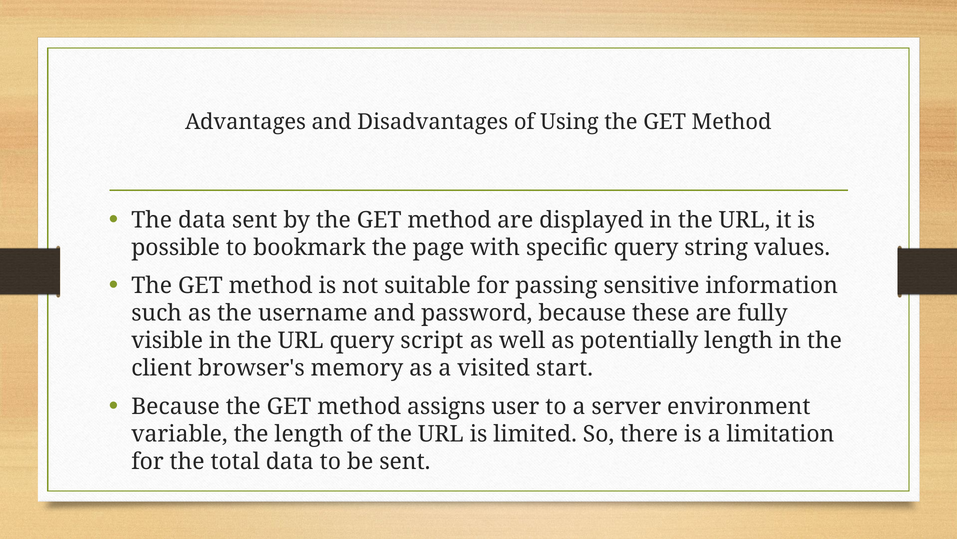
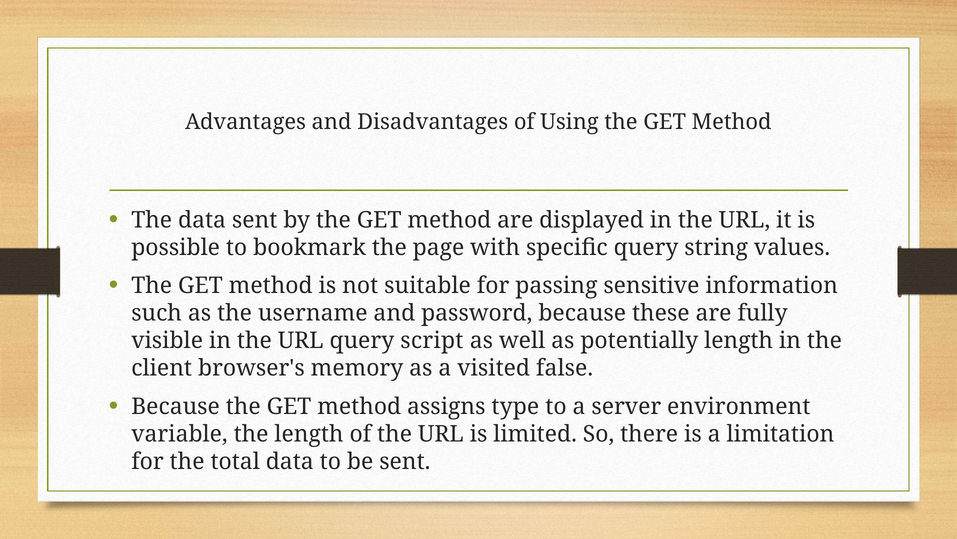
start: start -> false (565, 368)
user: user -> type (515, 406)
